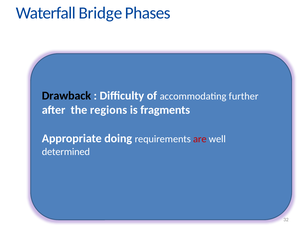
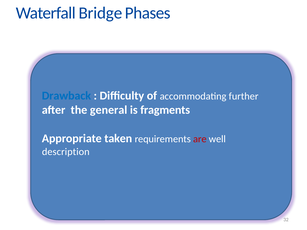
Drawback colour: black -> blue (66, 96)
regions: regions -> general (109, 110)
doing: doing -> taken (118, 139)
determined: determined -> description (66, 152)
